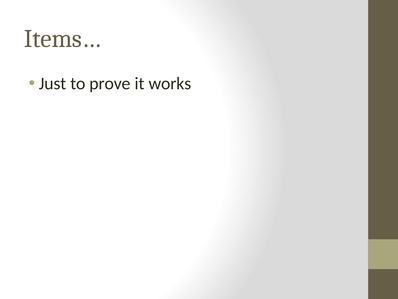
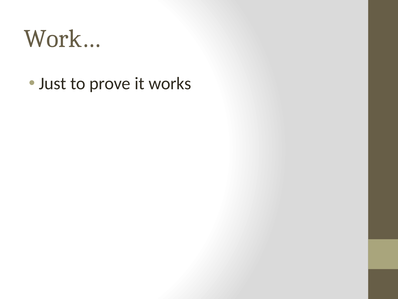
Items…: Items… -> Work… (62, 39)
